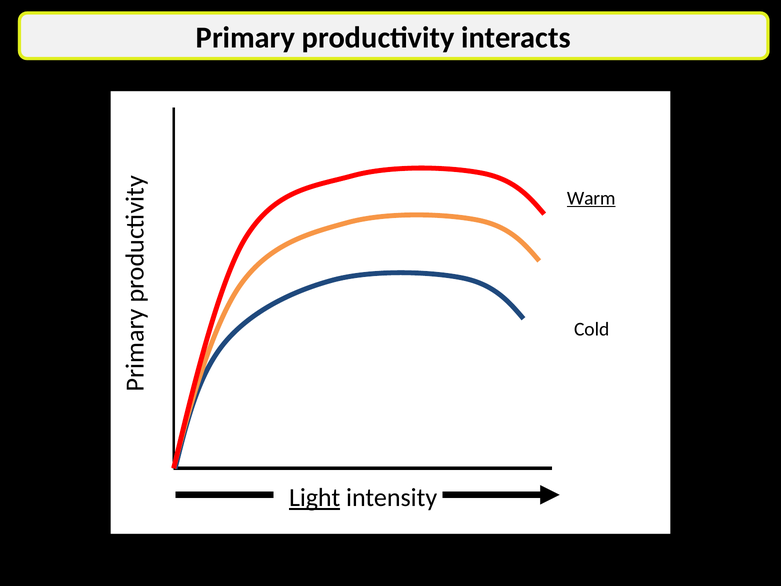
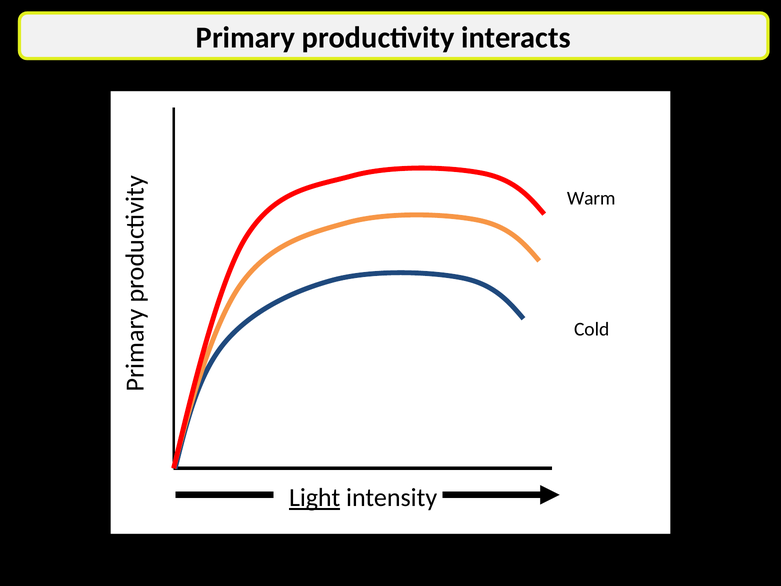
Warm underline: present -> none (591, 198)
